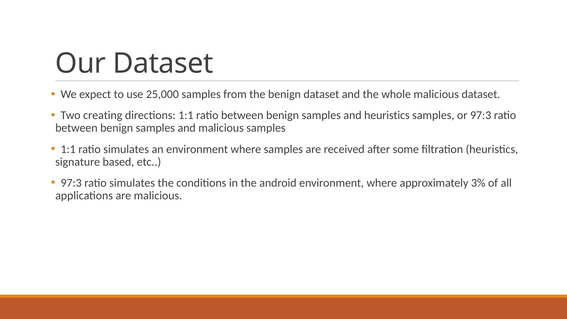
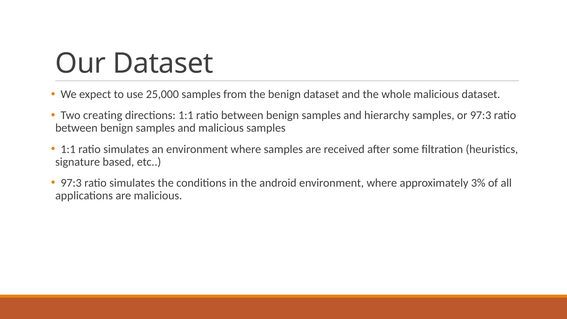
and heuristics: heuristics -> hierarchy (387, 115)
